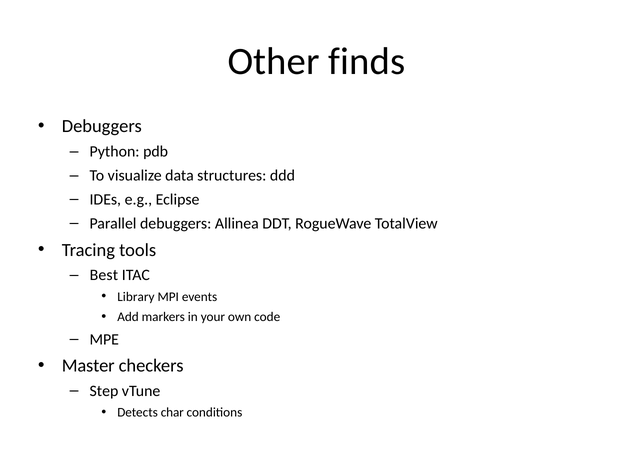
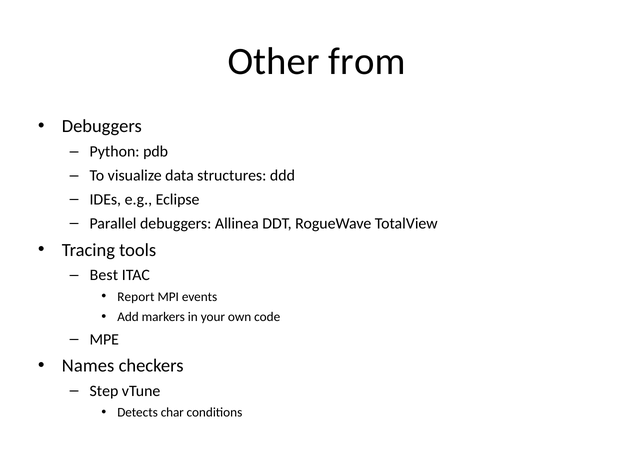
finds: finds -> from (367, 61)
Library: Library -> Report (136, 297)
Master: Master -> Names (88, 366)
